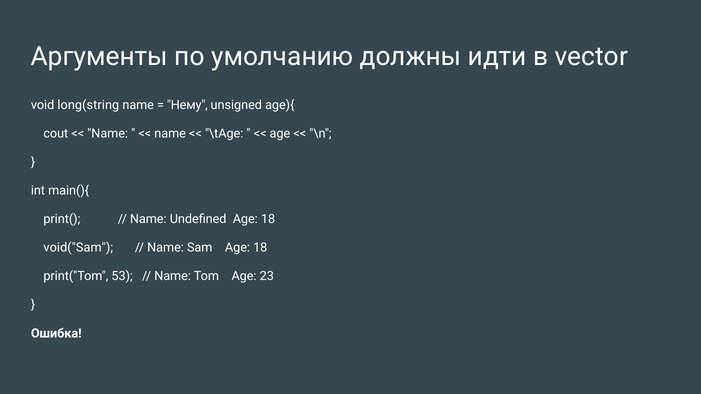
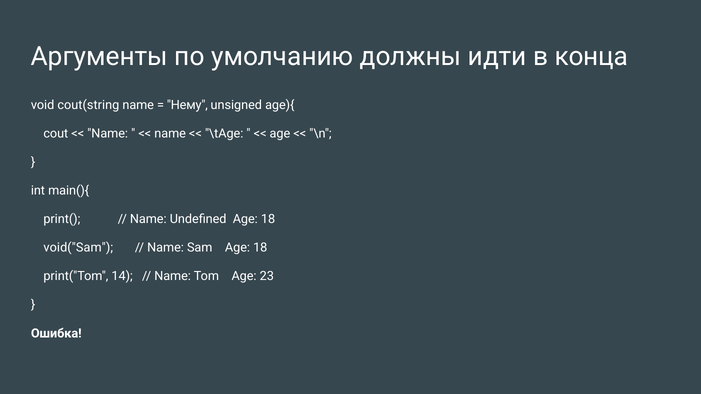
vector: vector -> конца (591, 57)
long(string: long(string -> cout(string (88, 105)
53: 53 -> 14 (122, 276)
